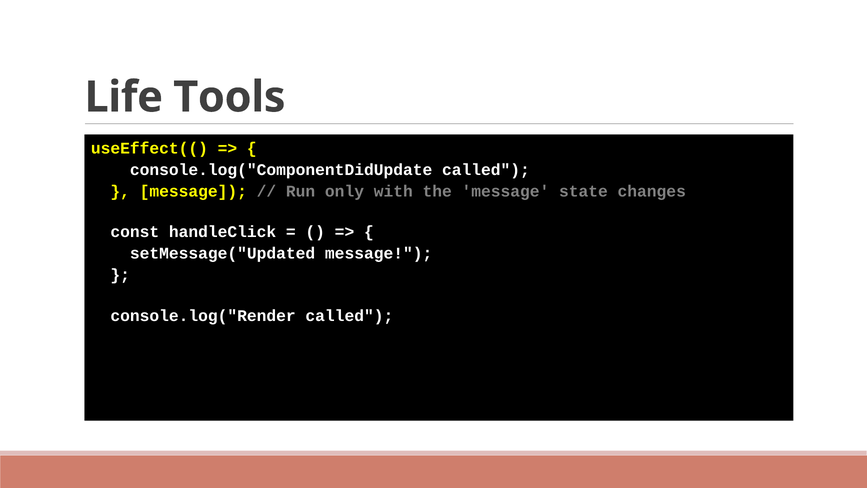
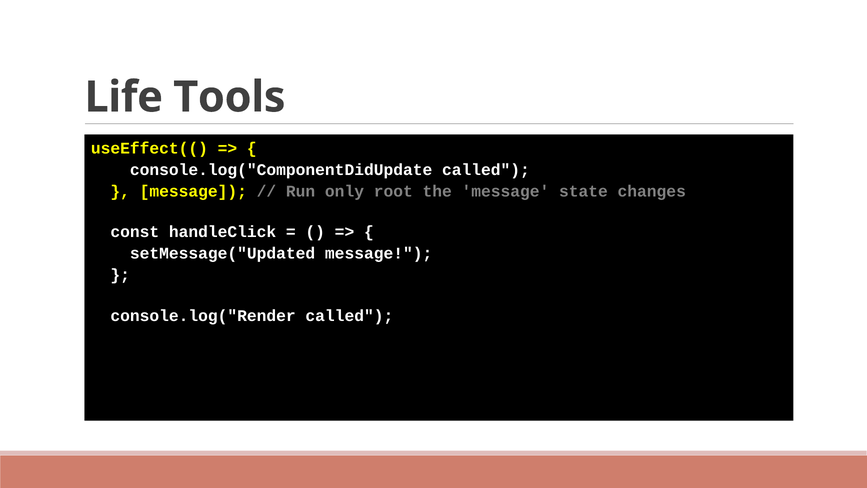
with: with -> root (393, 191)
